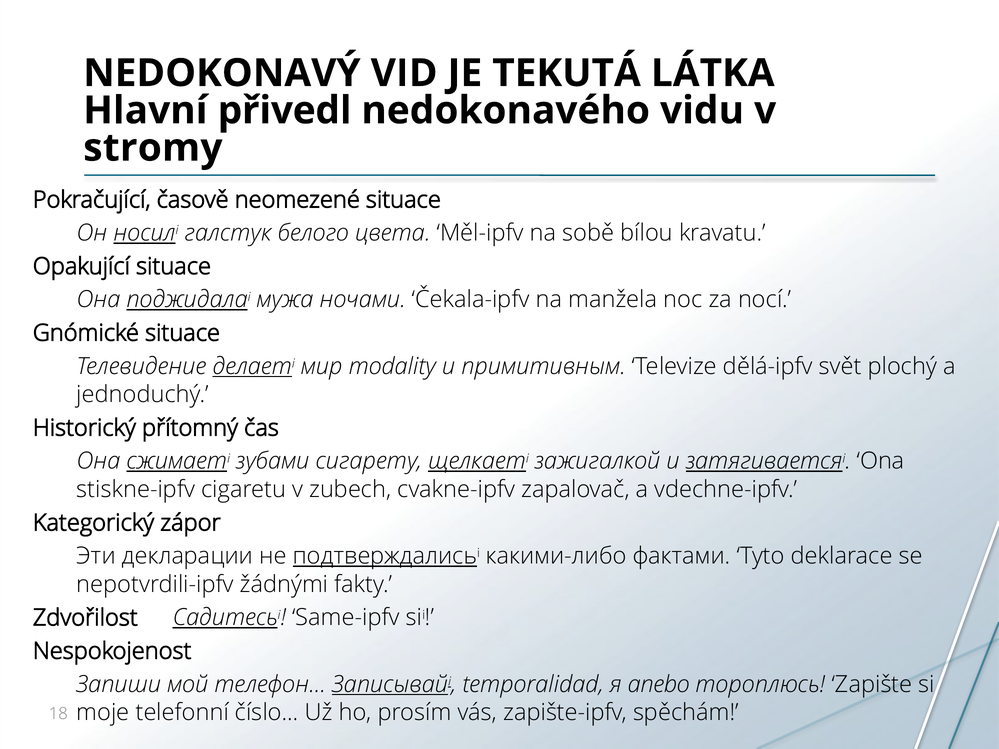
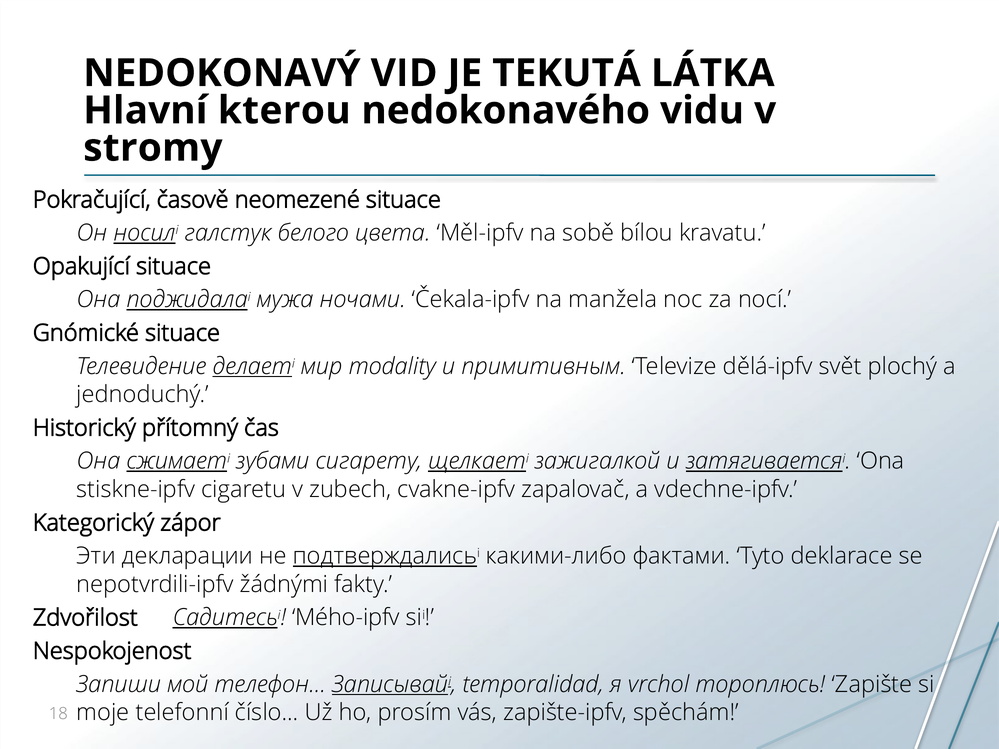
přivedl: přivedl -> kterou (284, 111)
Same-ipfv: Same-ipfv -> Mého-ipfv (346, 618)
anebo: anebo -> vrchol (659, 685)
